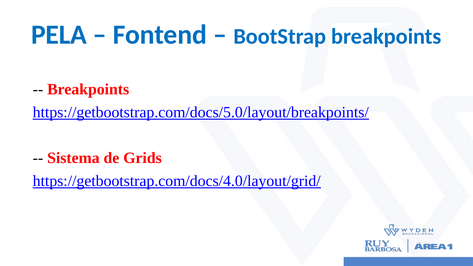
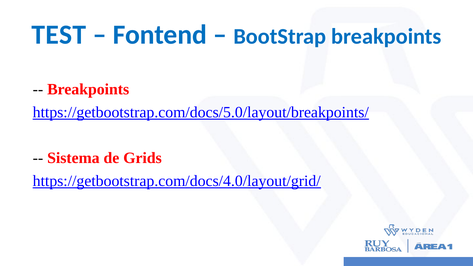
PELA: PELA -> TEST (59, 35)
